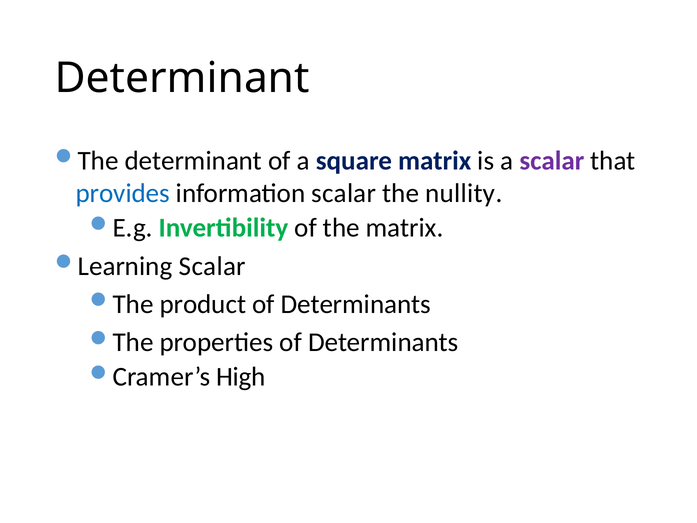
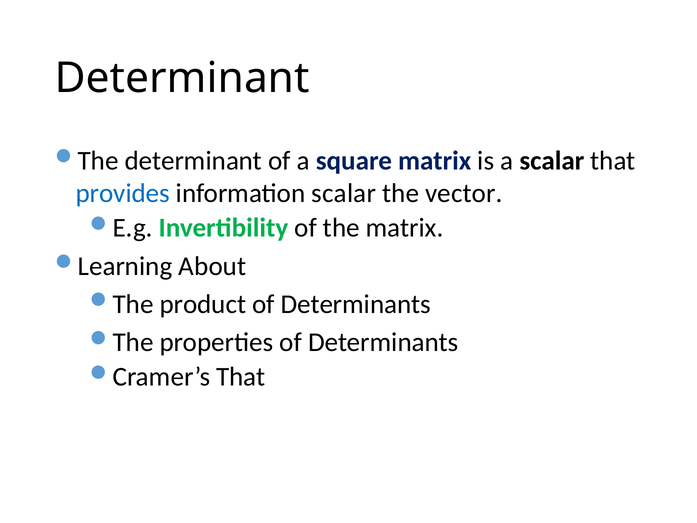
scalar colour: purple -> black (552, 161)
nullity: nullity -> vector (464, 193)
Scalar: Scalar -> About (212, 266)
High: High -> That (241, 377)
